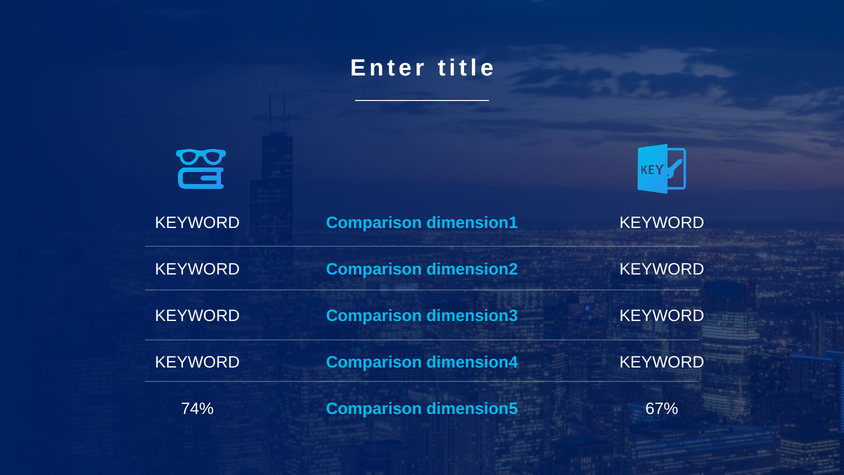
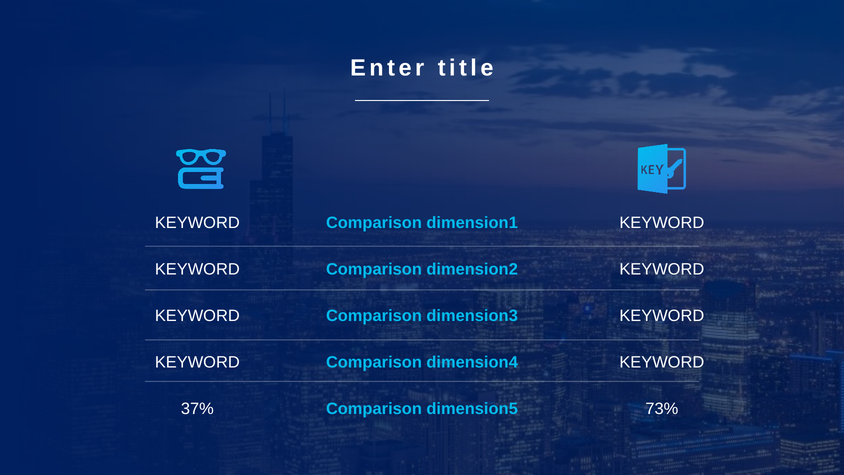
74%: 74% -> 37% (197, 409)
67%: 67% -> 73% (662, 409)
